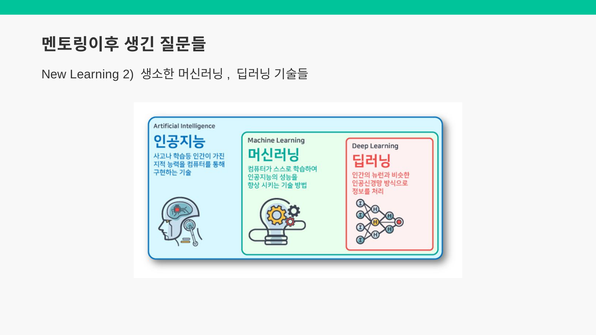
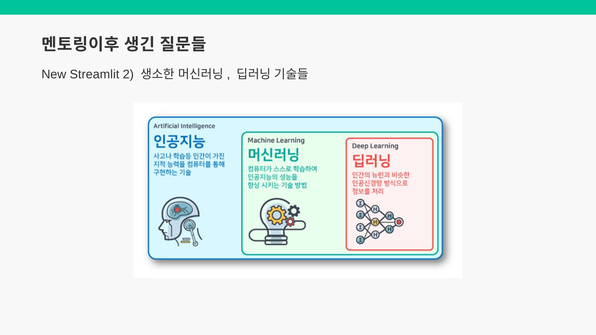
Learning: Learning -> Streamlit (95, 74)
